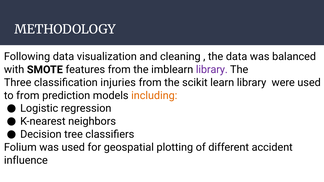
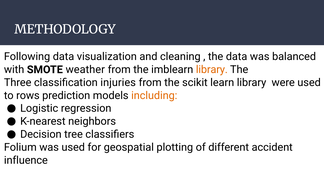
features: features -> weather (85, 70)
library colour: purple -> orange (212, 70)
to from: from -> rows (28, 96)
